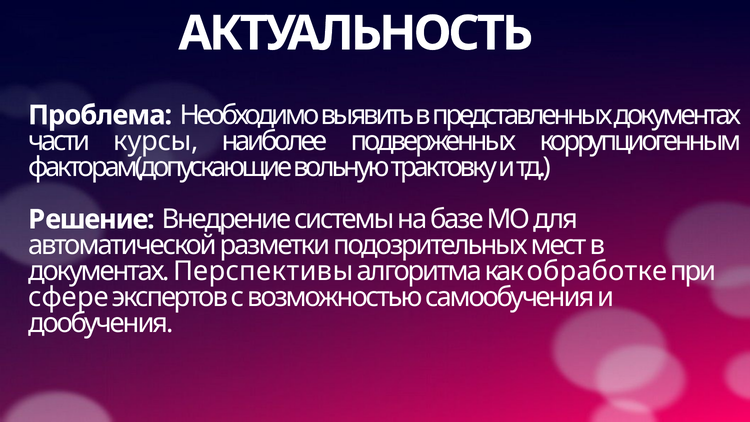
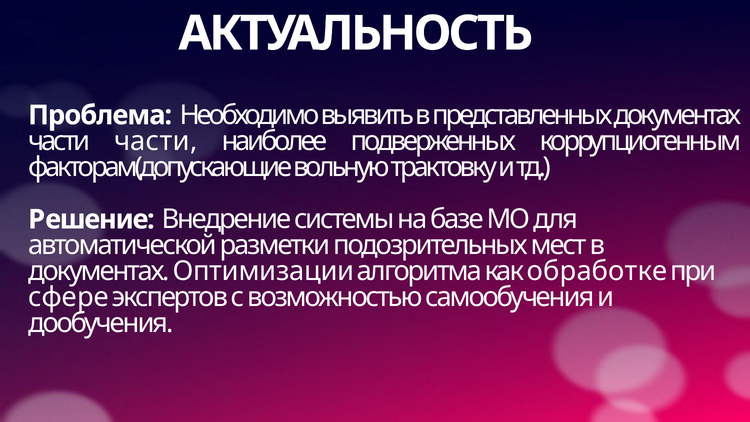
части курсы: курсы -> части (156, 141)
Перспективы: Перспективы -> Оптимизации (263, 271)
